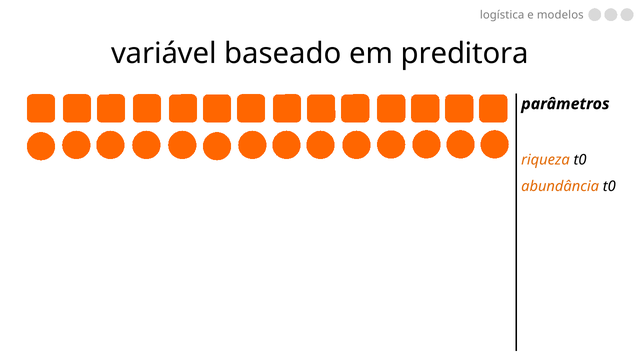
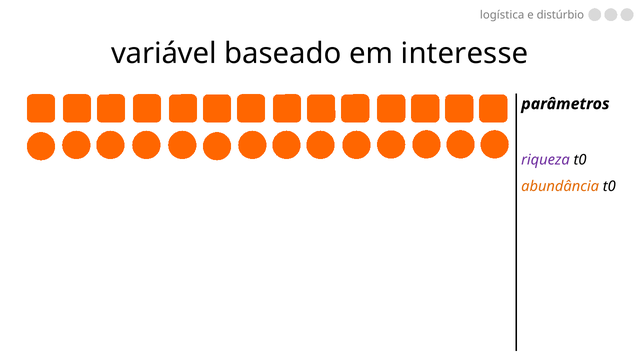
modelos: modelos -> distúrbio (560, 15)
preditora: preditora -> interesse (465, 54)
riqueza colour: orange -> purple (545, 160)
